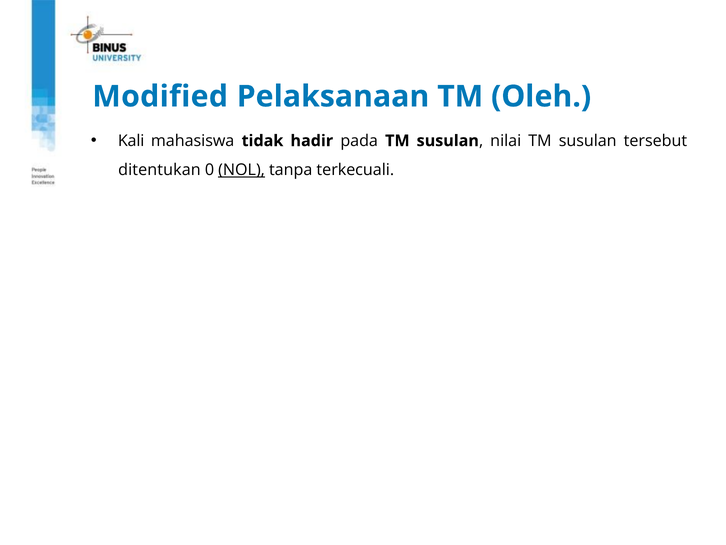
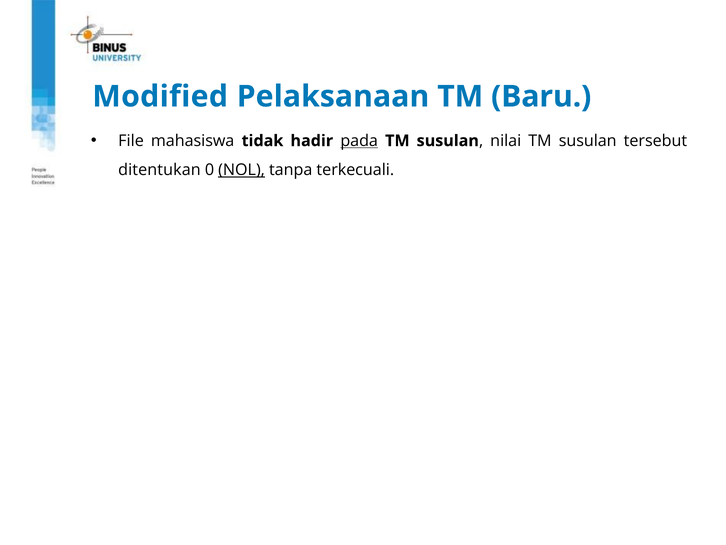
Oleh: Oleh -> Baru (541, 96)
Kali: Kali -> File (131, 141)
pada underline: none -> present (359, 141)
